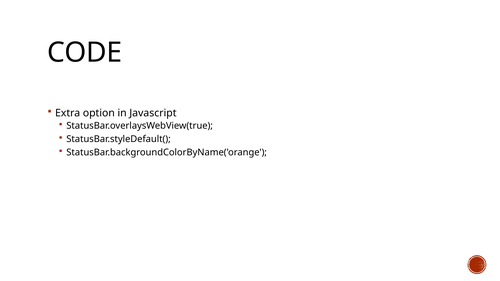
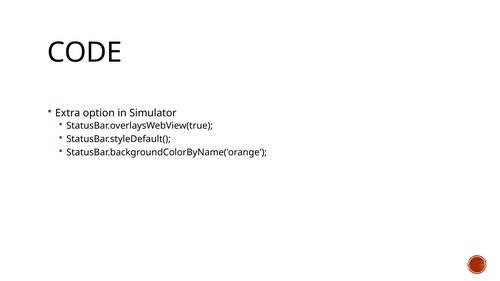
Javascript: Javascript -> Simulator (153, 113)
